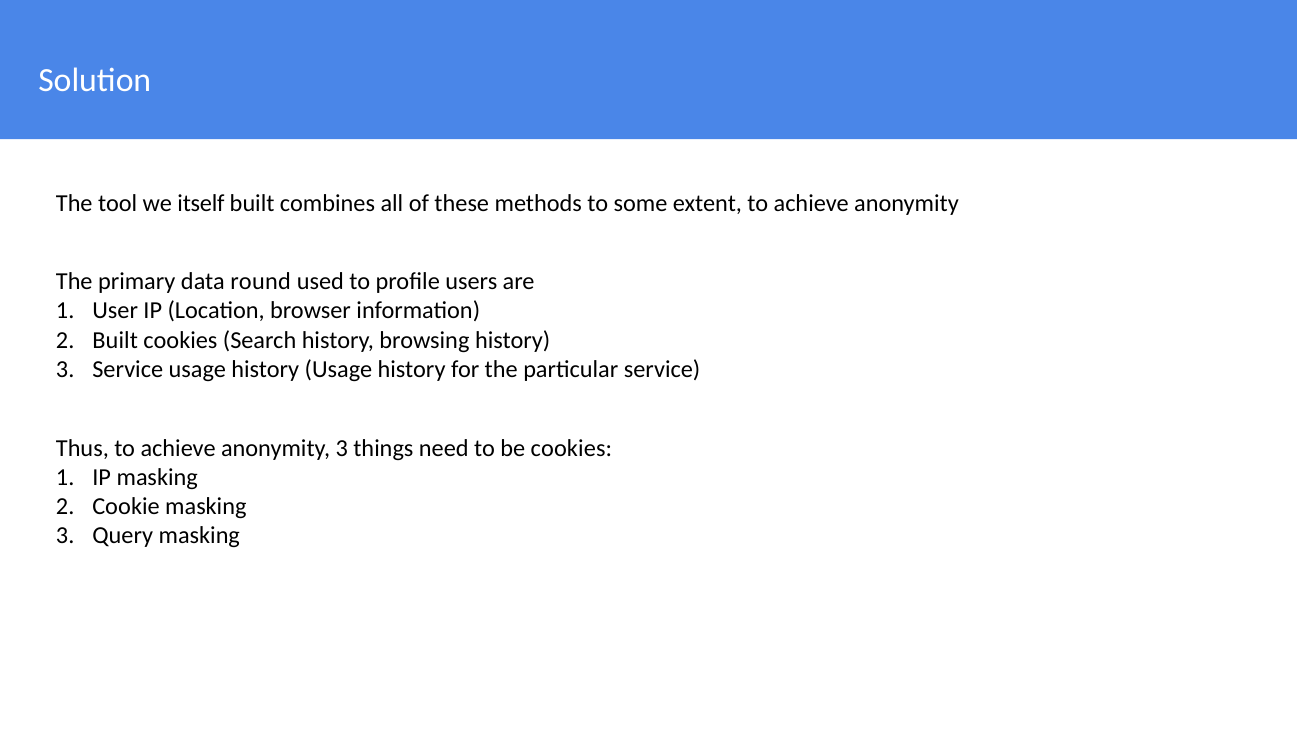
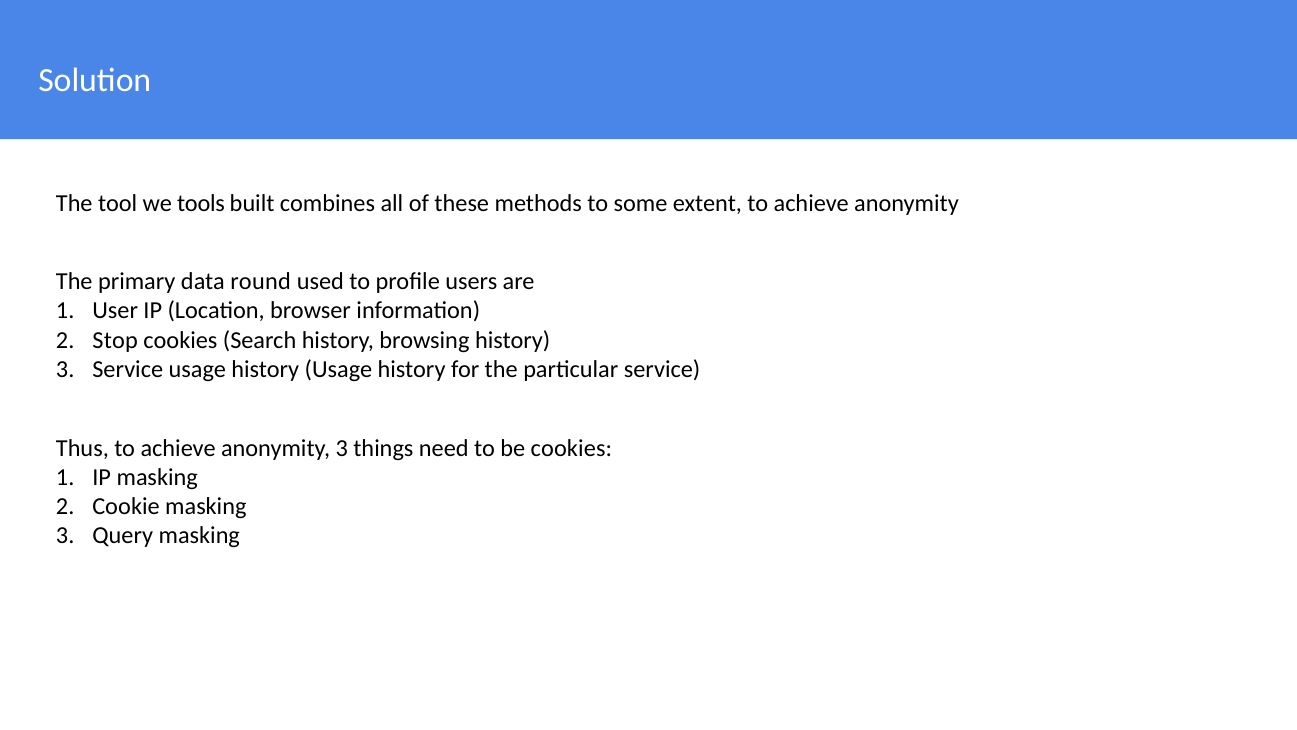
itself: itself -> tools (201, 203)
Built: Built -> Stop (115, 340)
